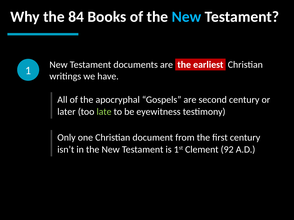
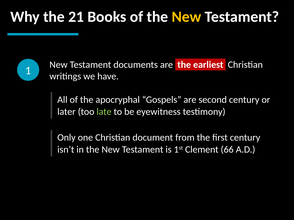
84: 84 -> 21 (76, 17)
New colour: light blue -> yellow (186, 17)
92: 92 -> 66 (227, 150)
